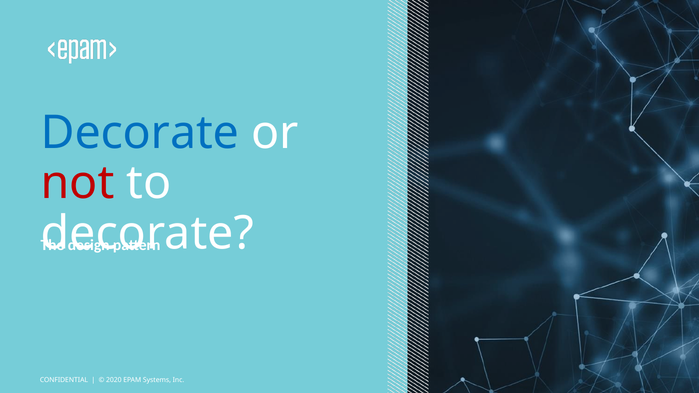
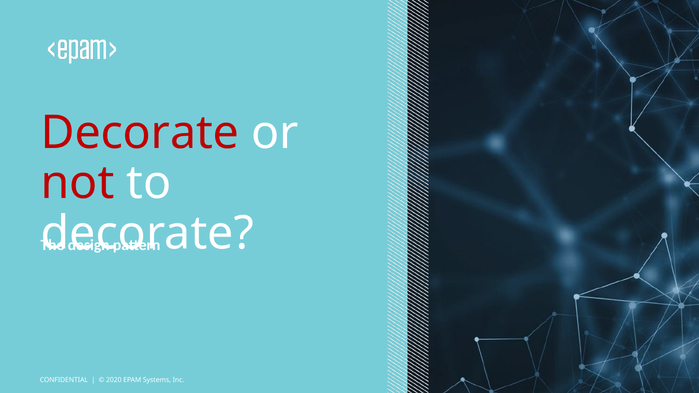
Decorate colour: blue -> red (140, 133)
